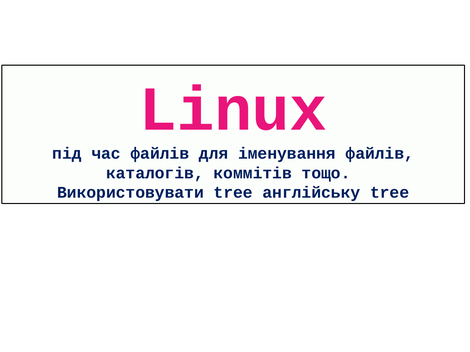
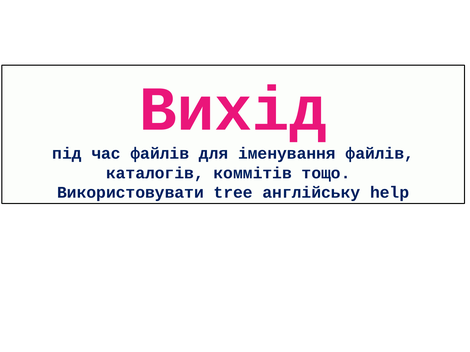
Linux: Linux -> Вихід (233, 109)
англійську tree: tree -> help (390, 193)
